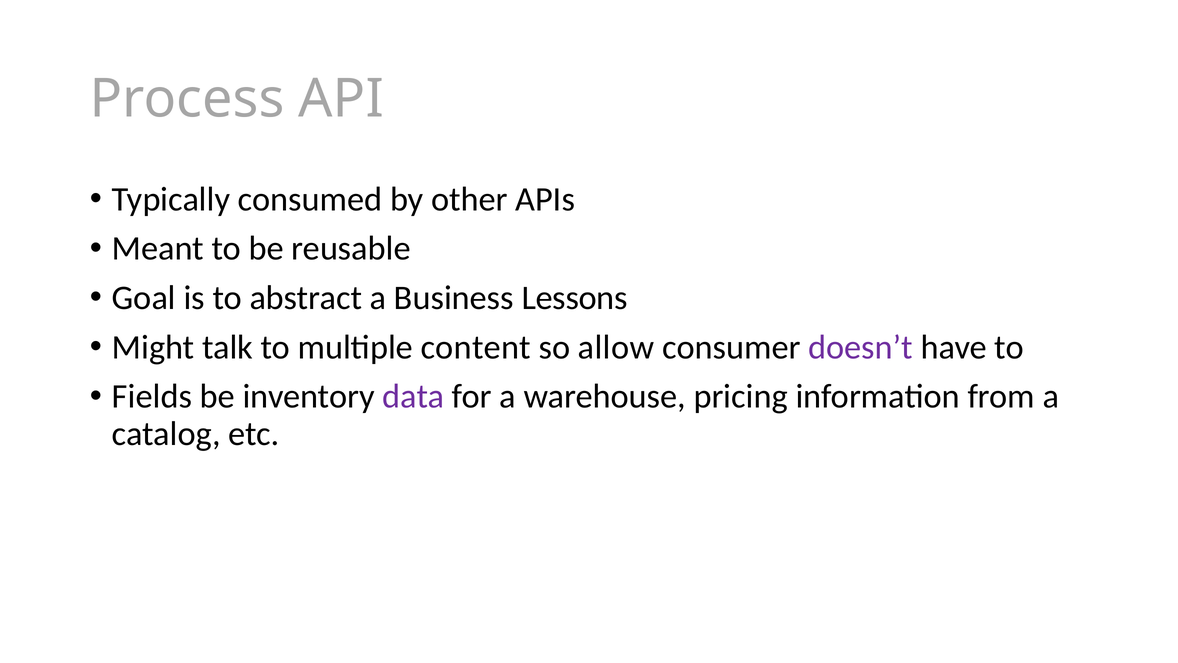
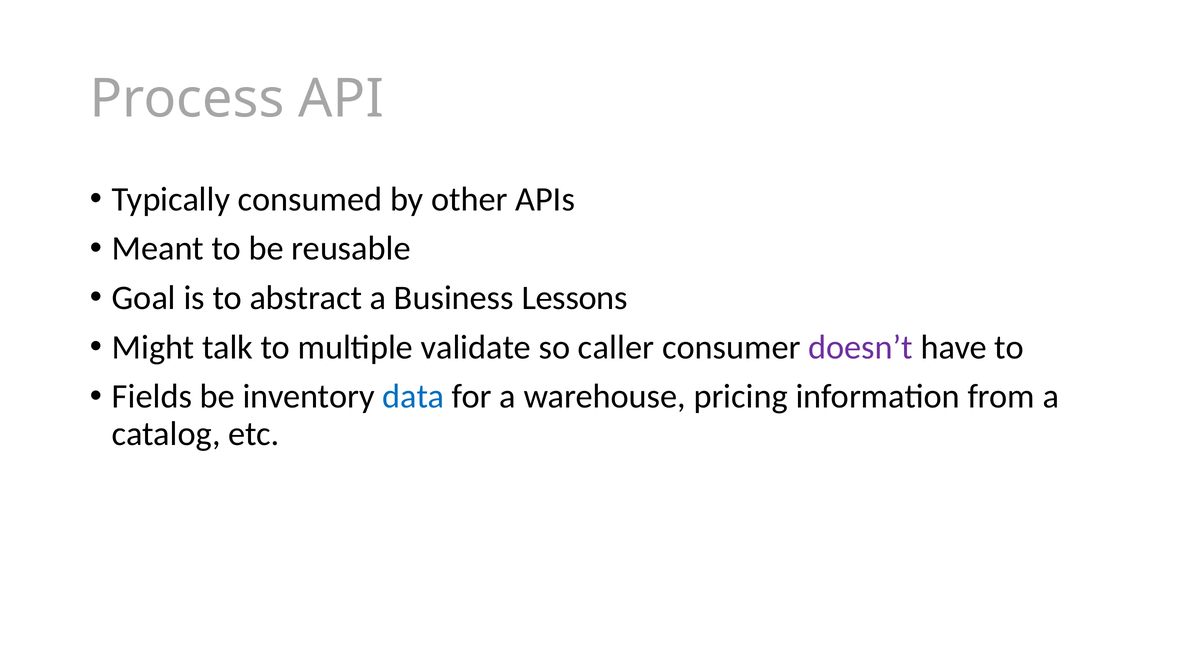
content: content -> validate (476, 347)
allow: allow -> caller (616, 347)
data colour: purple -> blue (413, 396)
